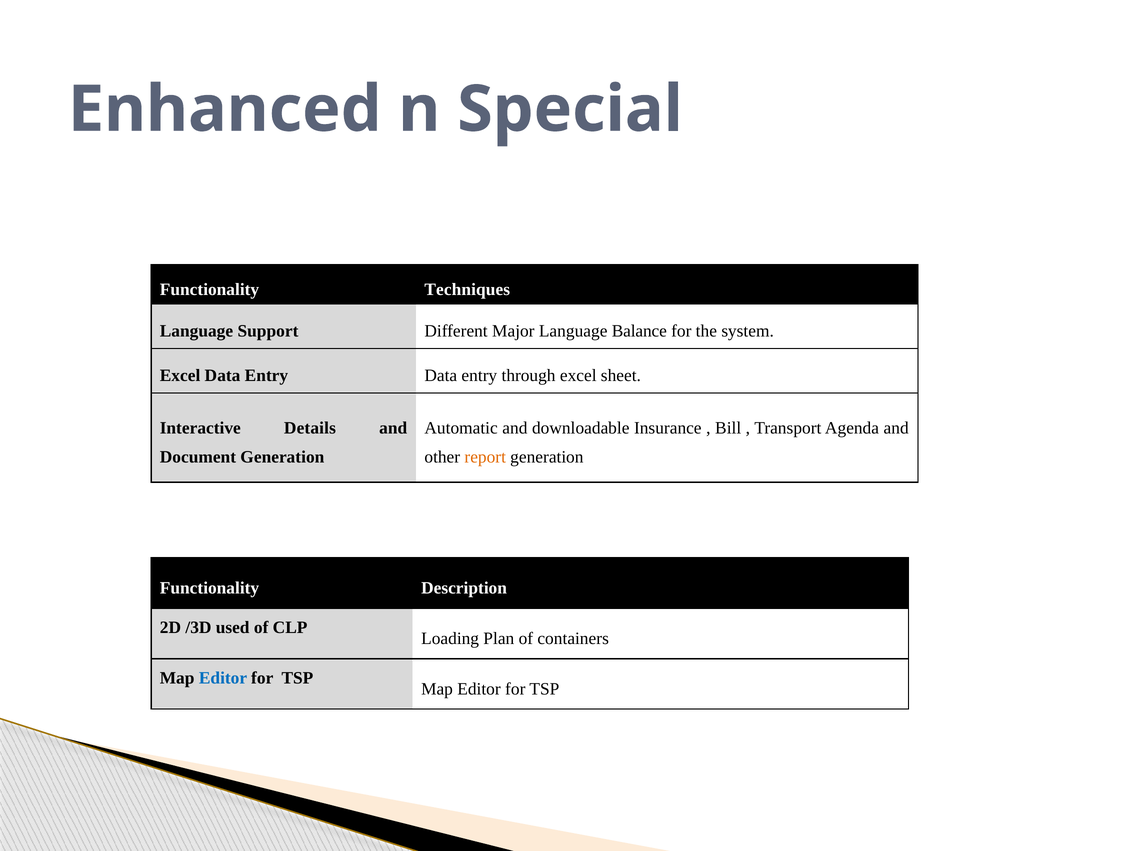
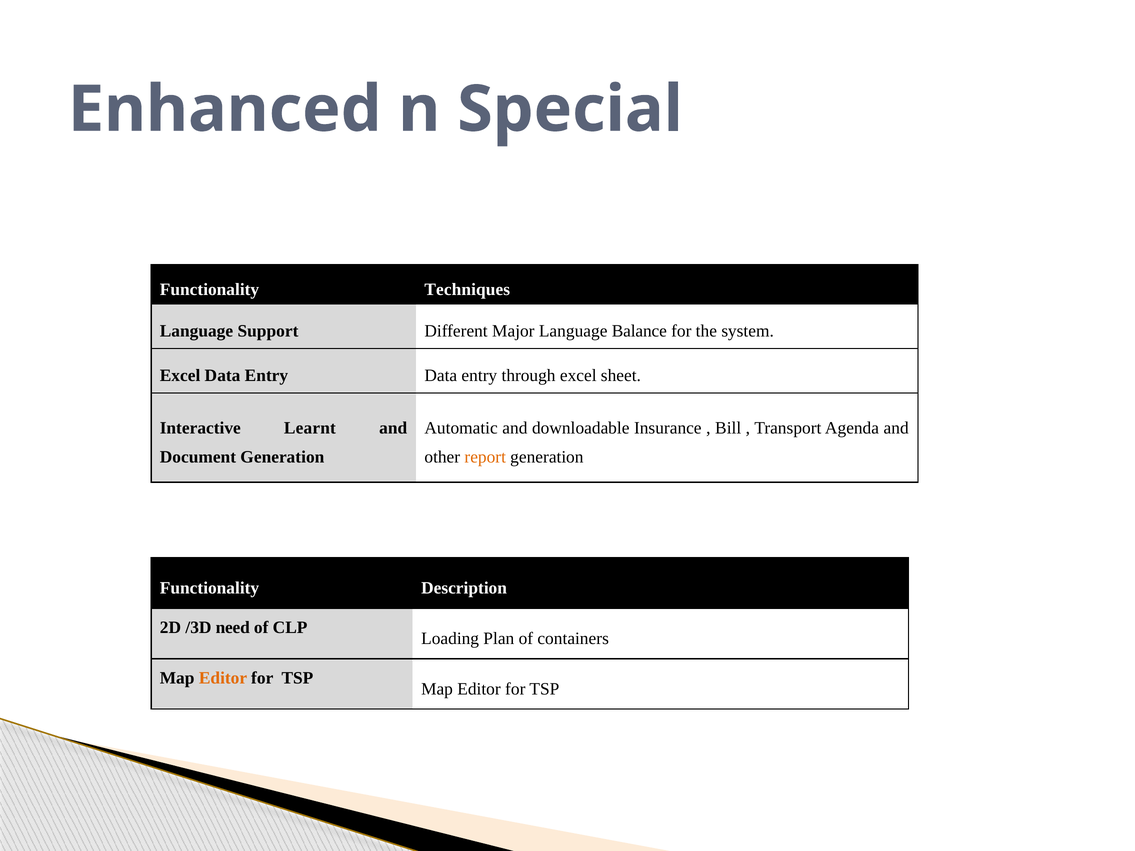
Details: Details -> Learnt (310, 428)
used: used -> need (233, 628)
Editor colour: blue -> orange (223, 678)
